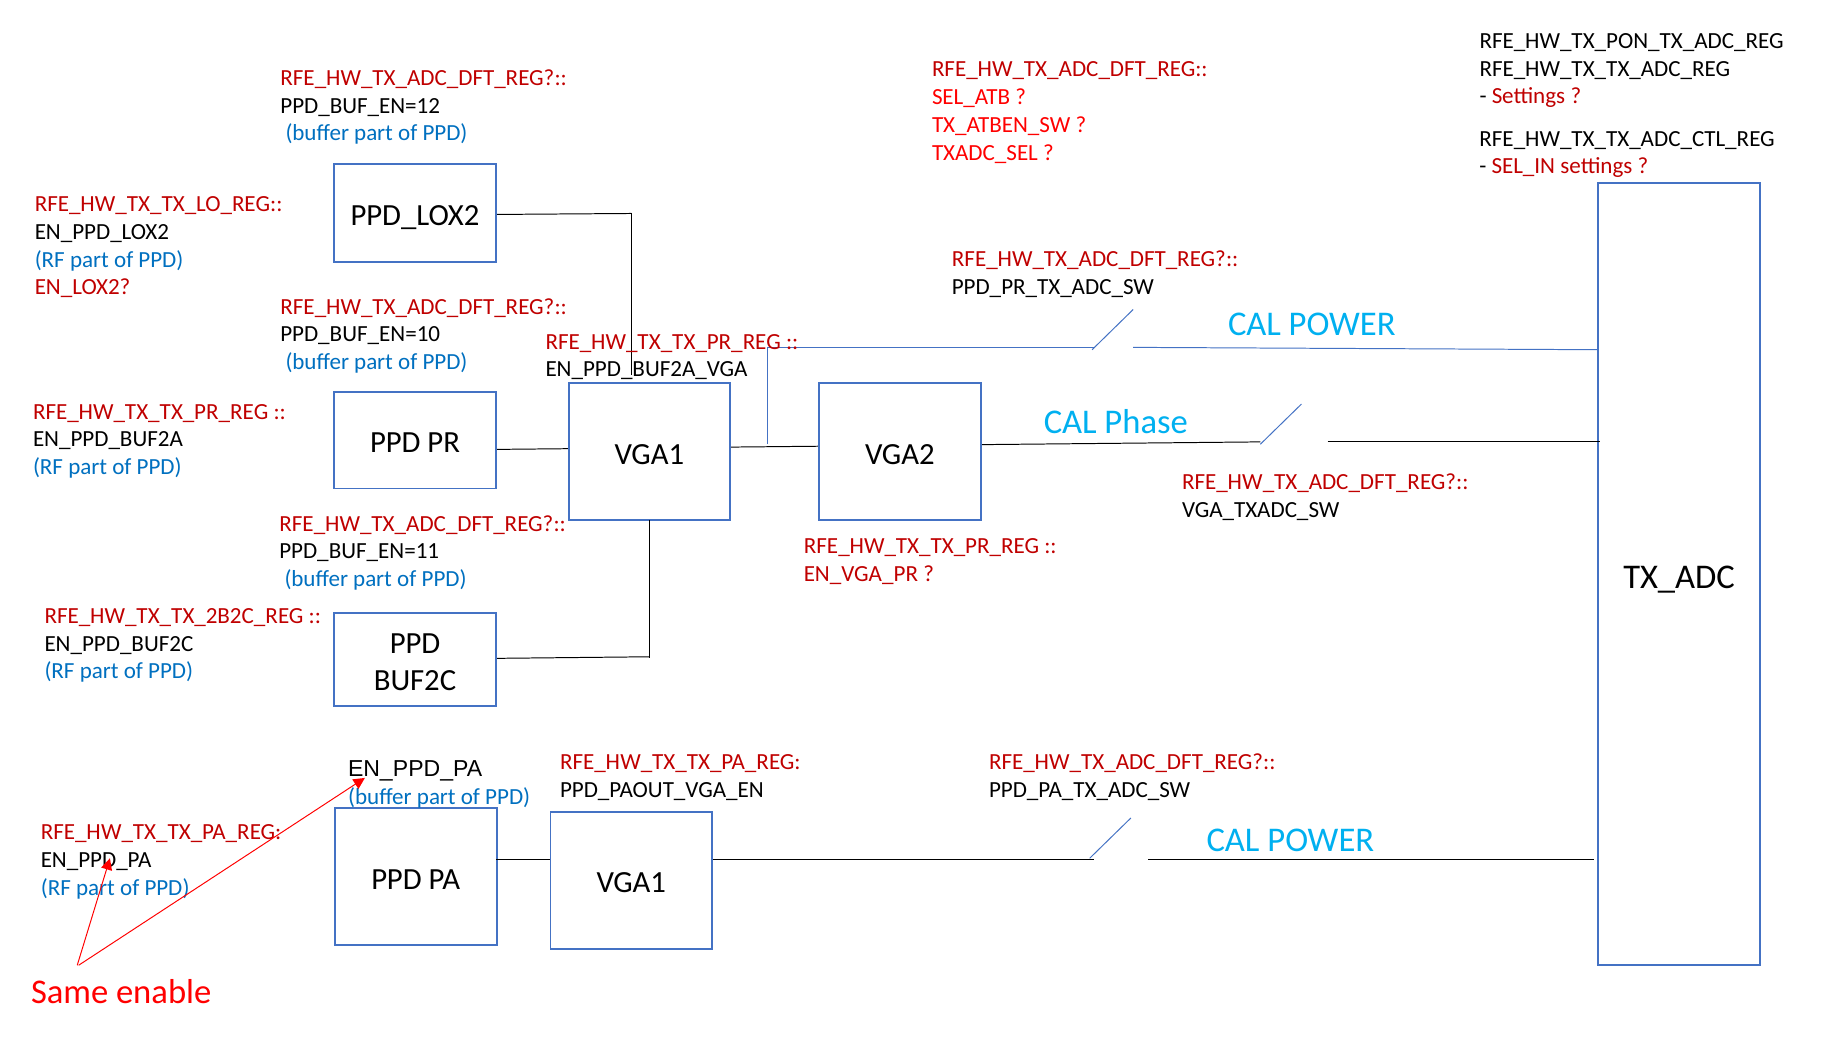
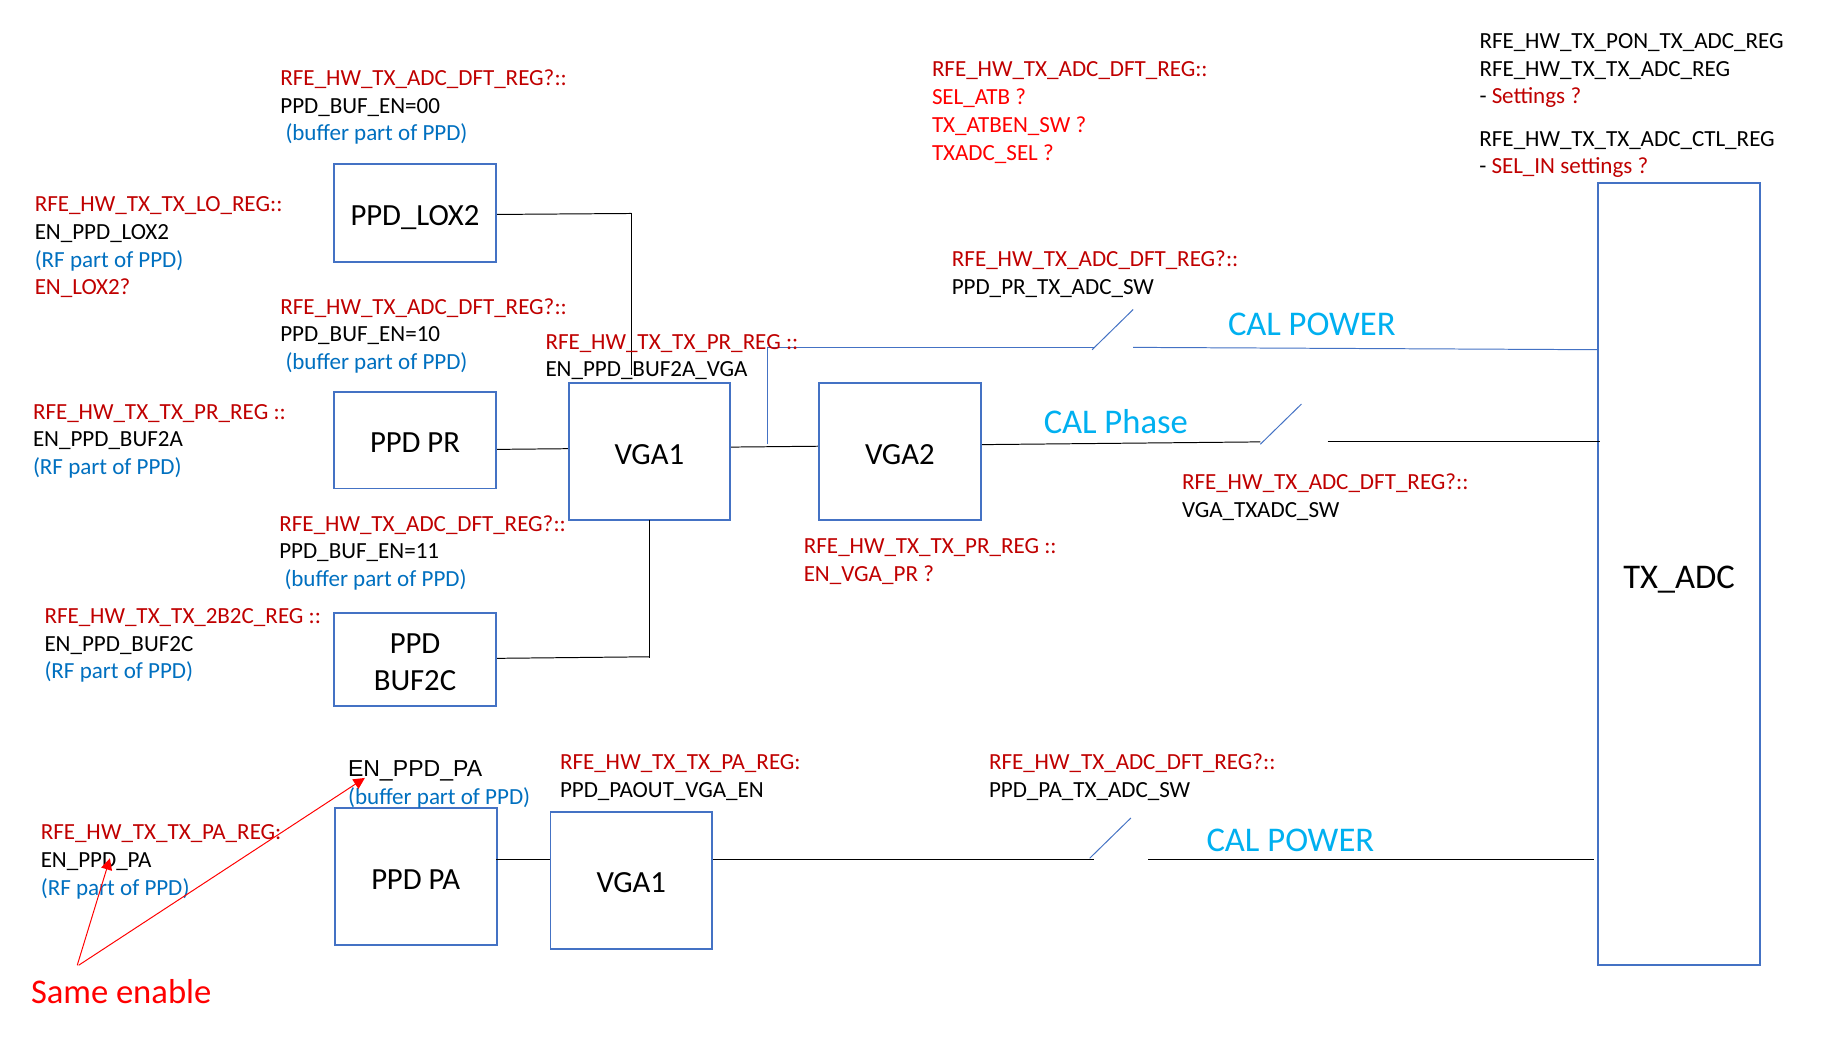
PPD_BUF_EN=12: PPD_BUF_EN=12 -> PPD_BUF_EN=00 (360, 106)
